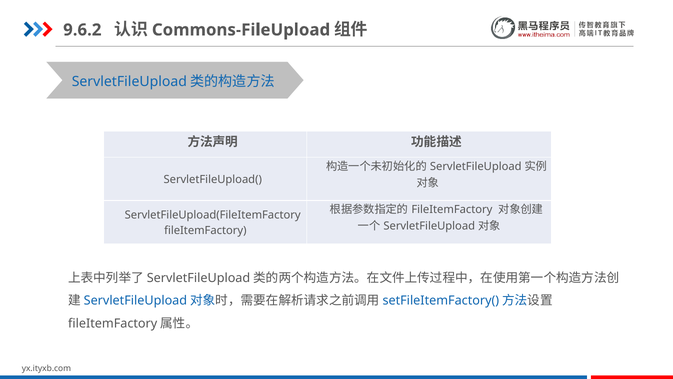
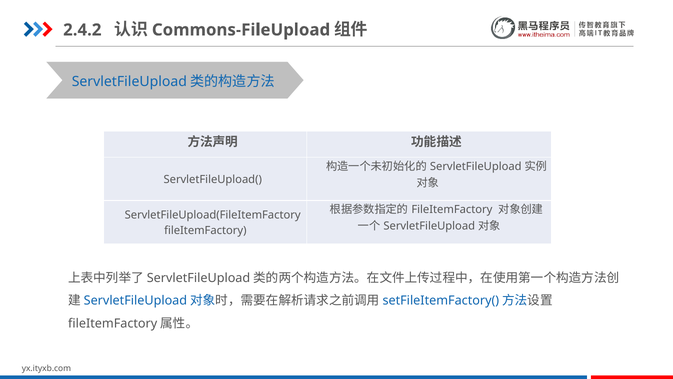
9.6.2: 9.6.2 -> 2.4.2 (82, 30)
